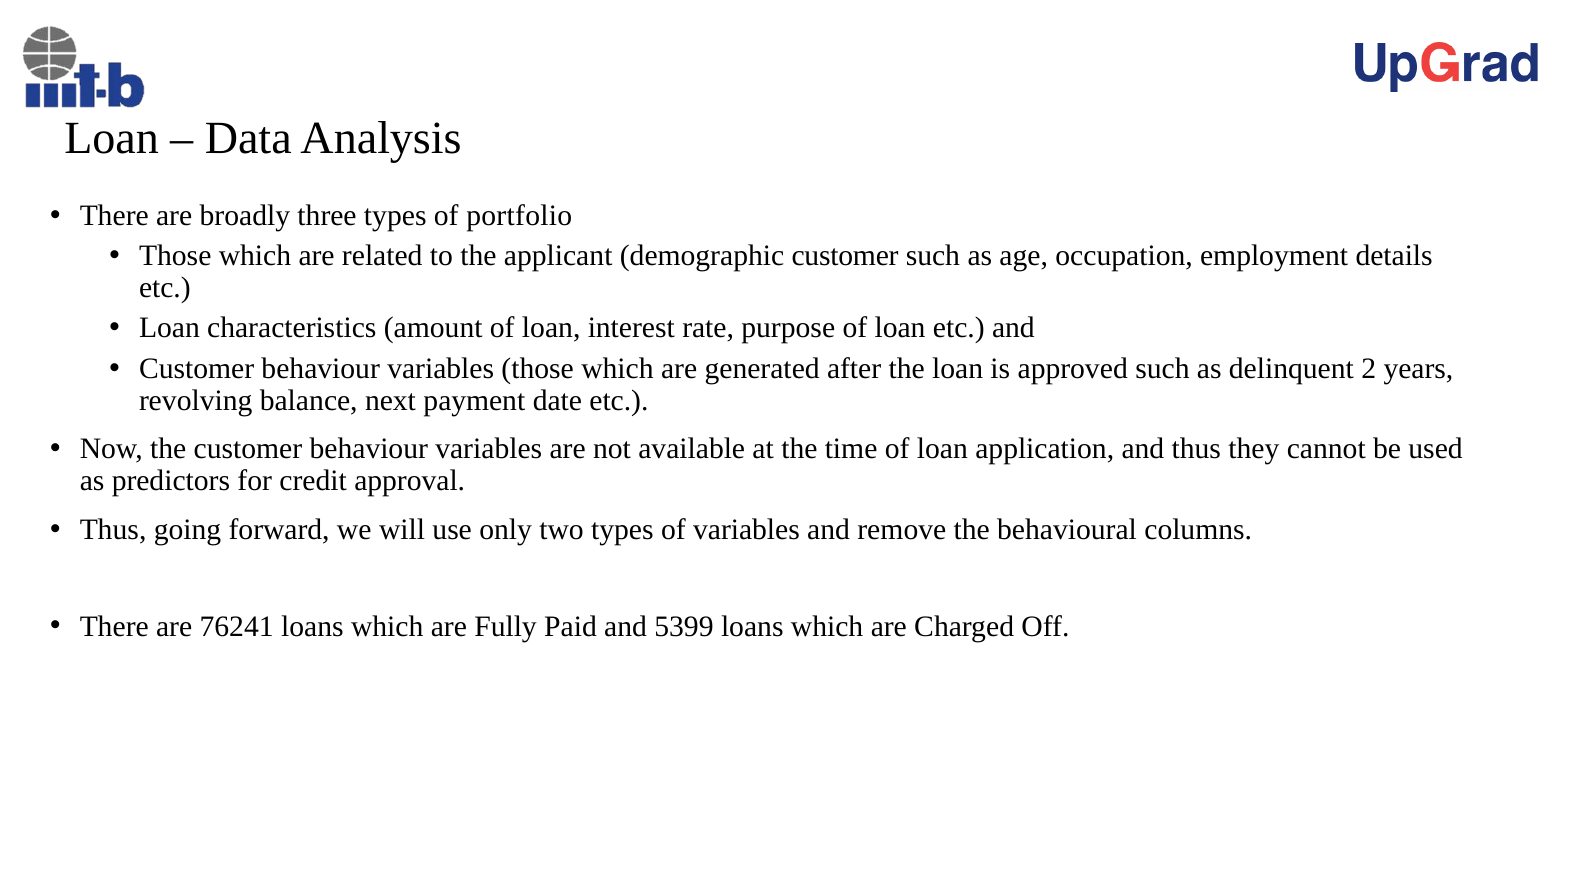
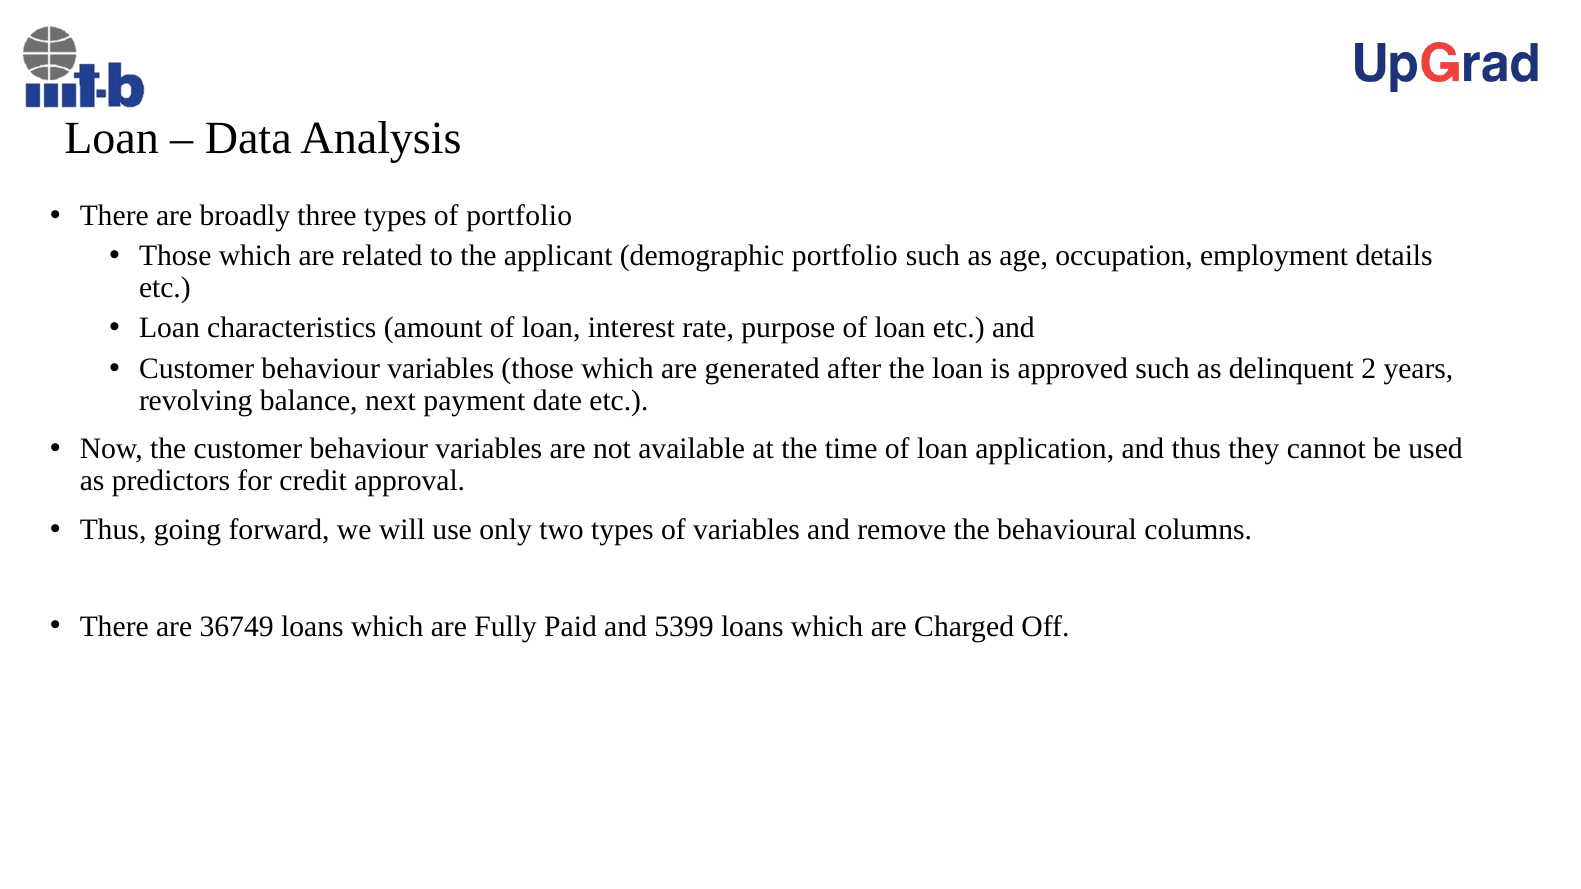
demographic customer: customer -> portfolio (845, 256)
76241: 76241 -> 36749 (237, 627)
